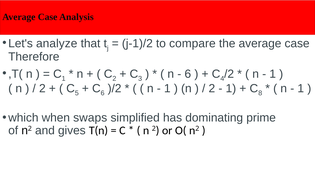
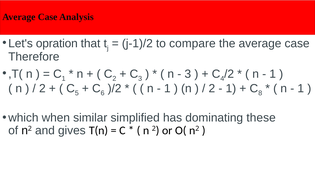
analyze: analyze -> opration (57, 44)
6: 6 -> 3 (188, 74)
swaps: swaps -> similar (90, 118)
prime: prime -> these (261, 118)
